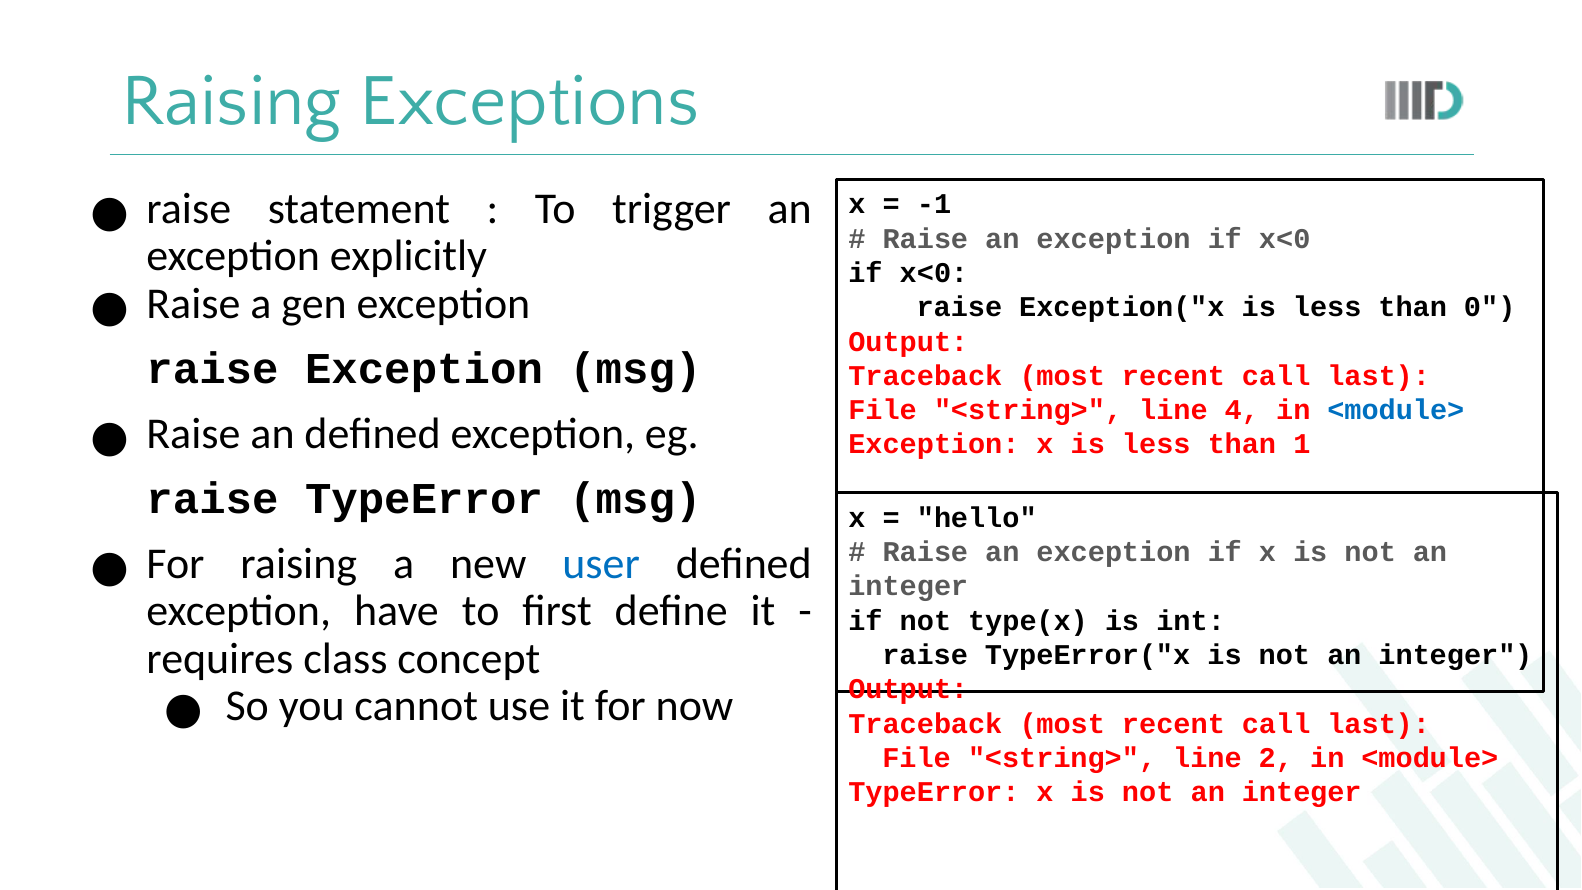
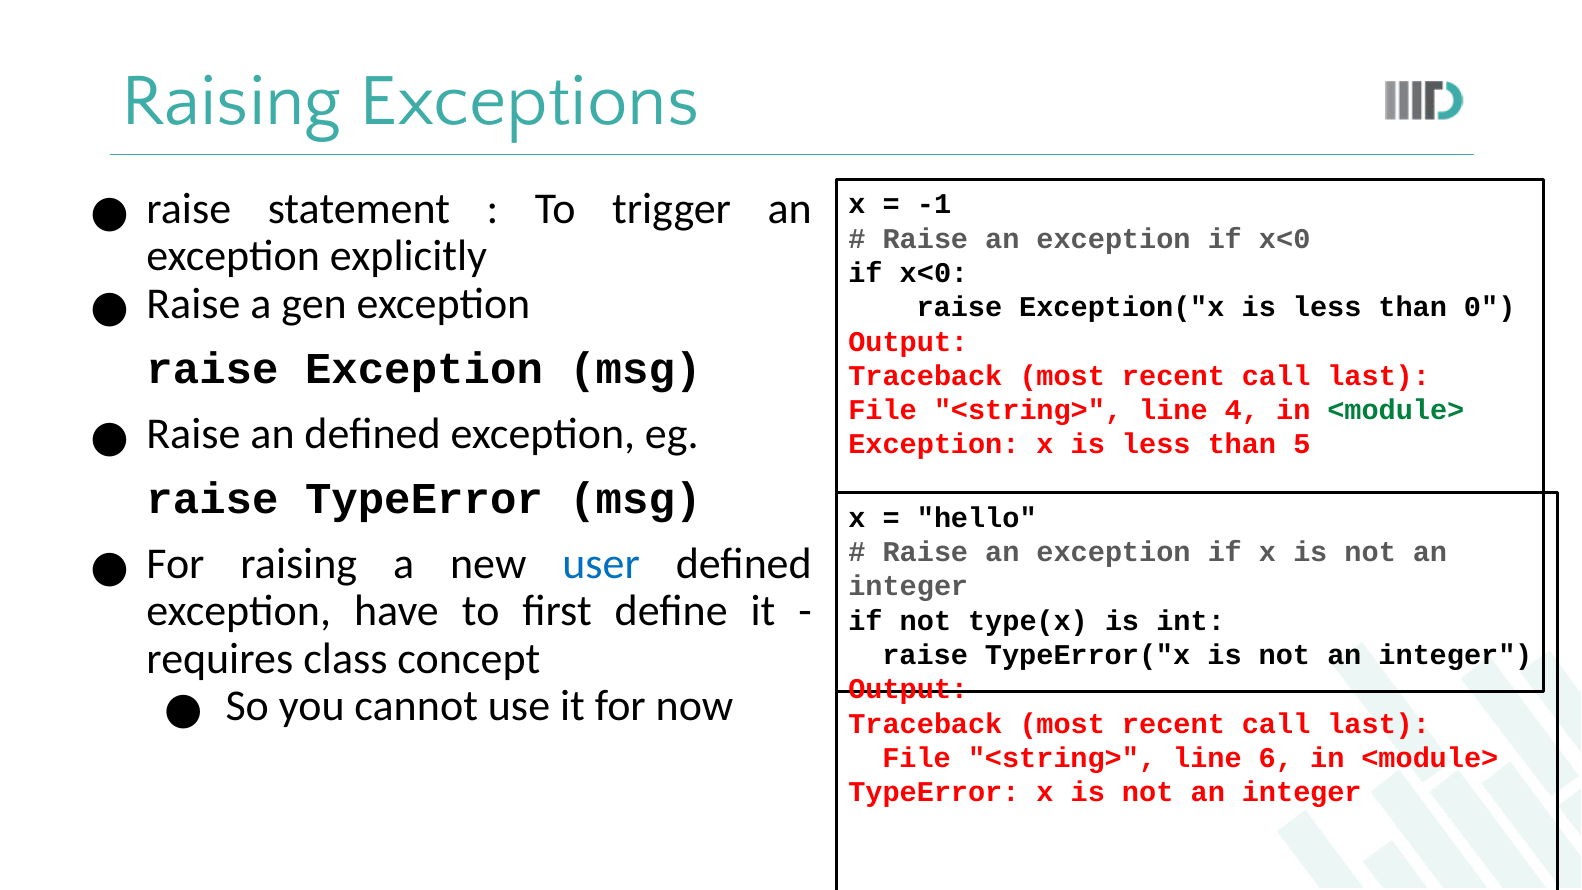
<module> colour: blue -> green (1396, 410)
1: 1 -> 5 (1302, 444)
2: 2 -> 6 (1276, 758)
